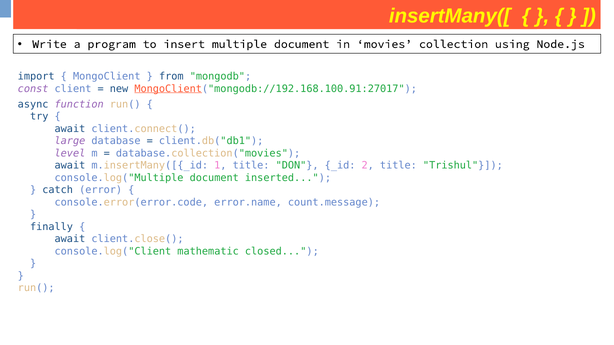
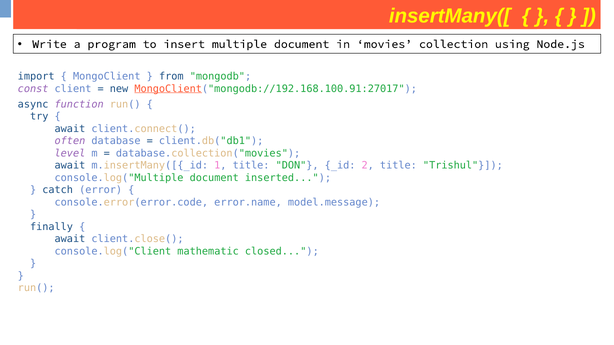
large: large -> often (70, 141)
count.message: count.message -> model.message (334, 202)
